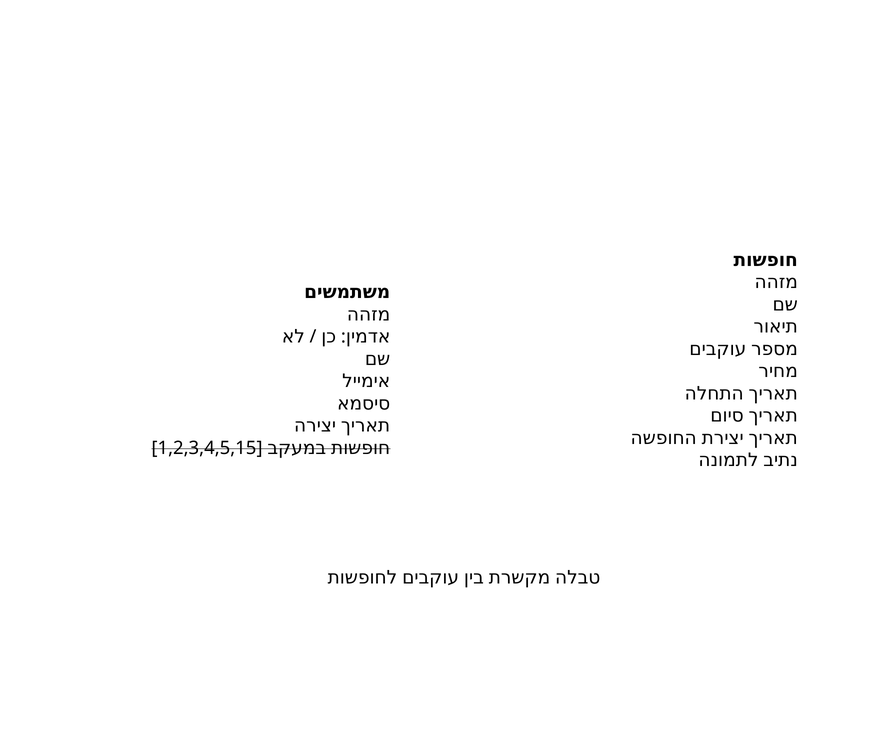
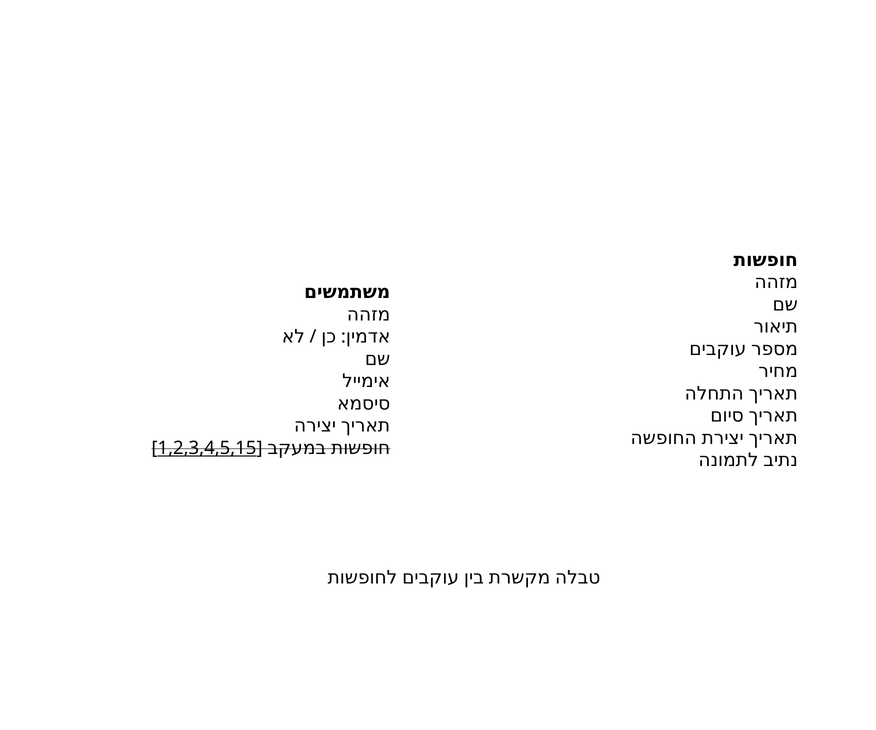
1,2,3,4,5,15 underline: none -> present (207, 448)
